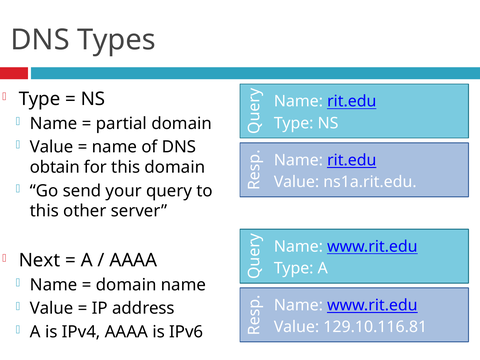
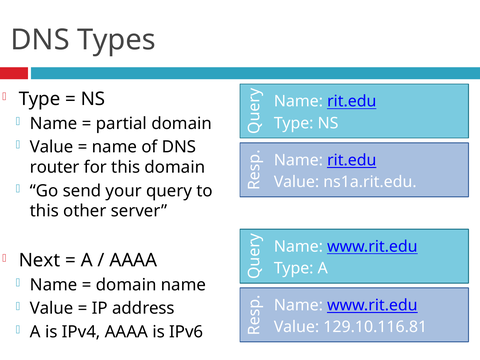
obtain: obtain -> router (55, 167)
